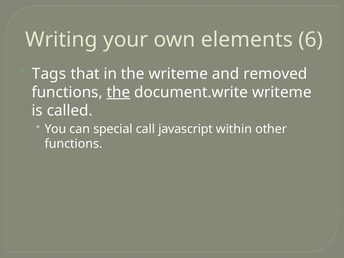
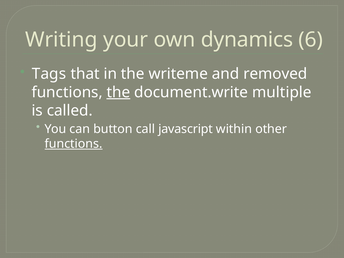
elements: elements -> dynamics (247, 40)
document.write writeme: writeme -> multiple (282, 92)
special: special -> button (113, 129)
functions underline: none -> present (74, 144)
